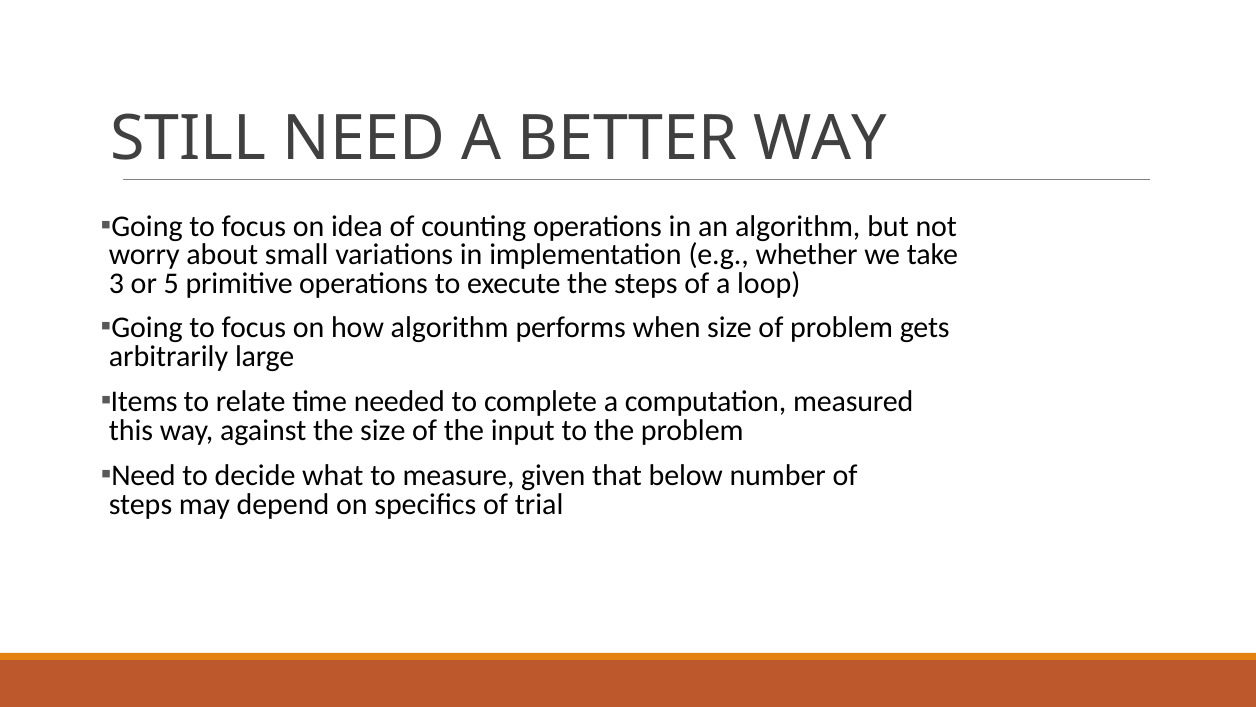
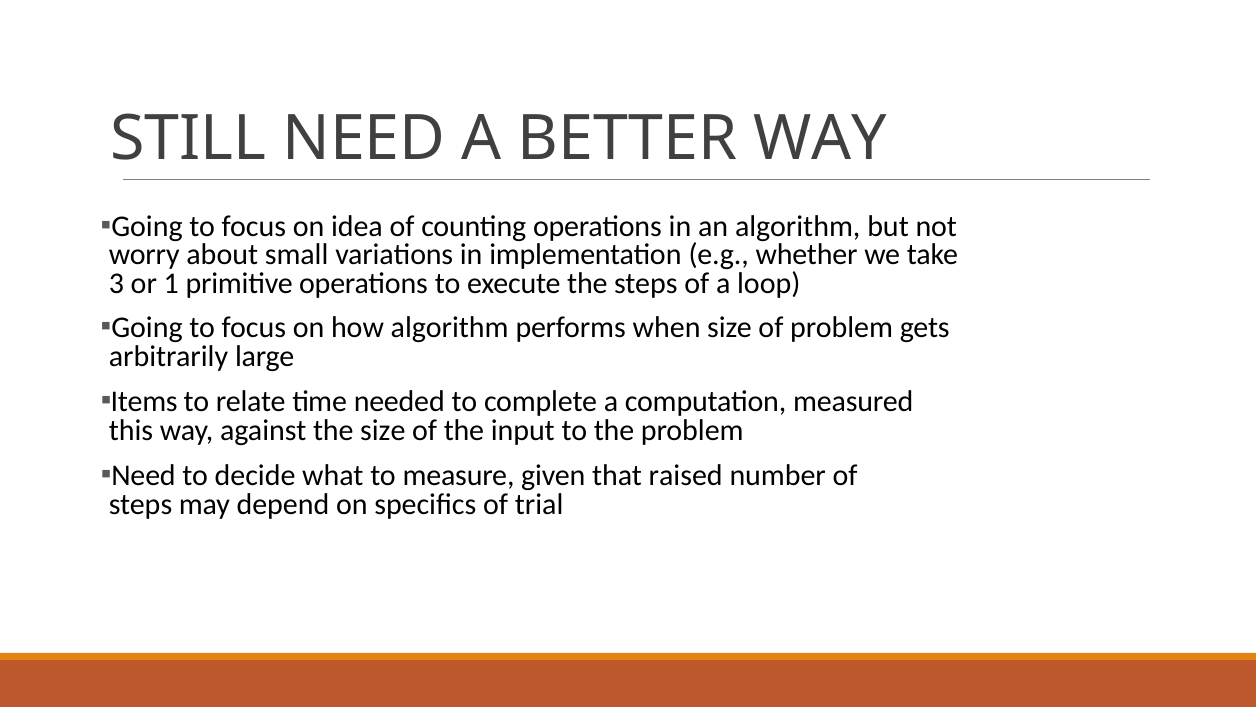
5: 5 -> 1 (171, 283)
below: below -> raised (686, 475)
